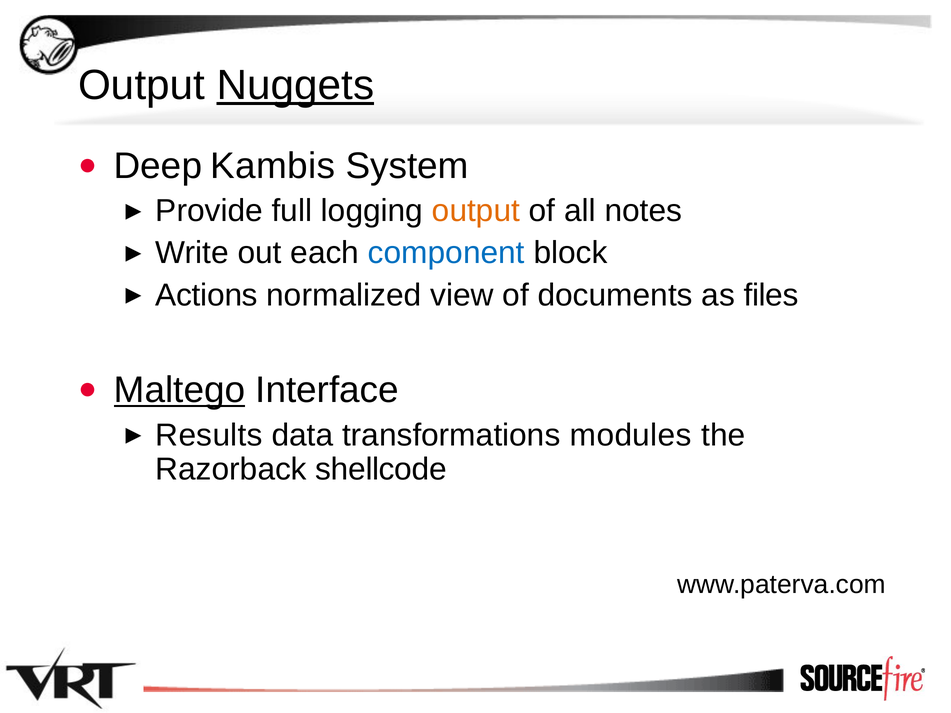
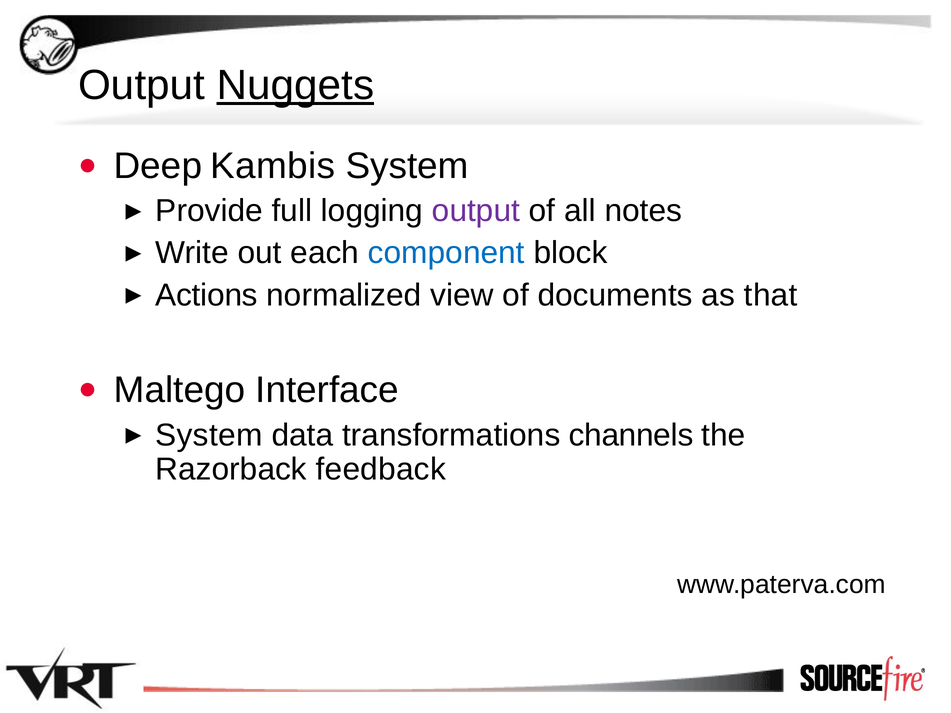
output colour: orange -> purple (476, 211)
files: files -> that (771, 295)
Maltego underline: present -> none (180, 390)
Results: Results -> System (209, 435)
modules: modules -> channels (631, 435)
shellcode: shellcode -> feedback (381, 470)
